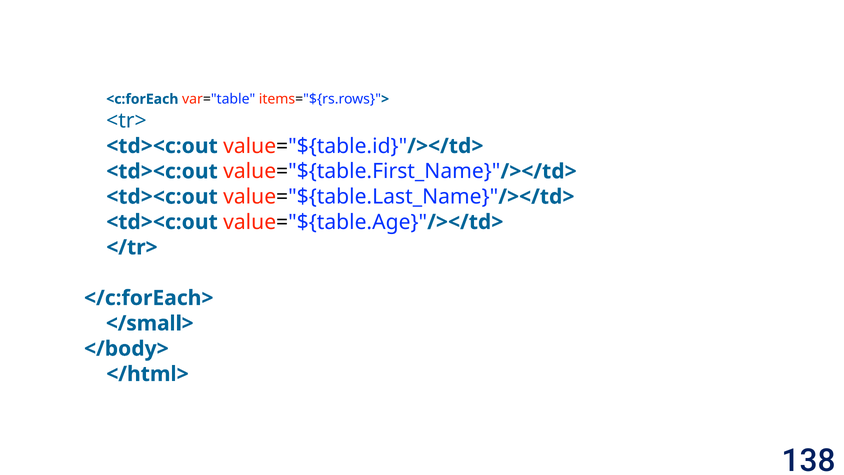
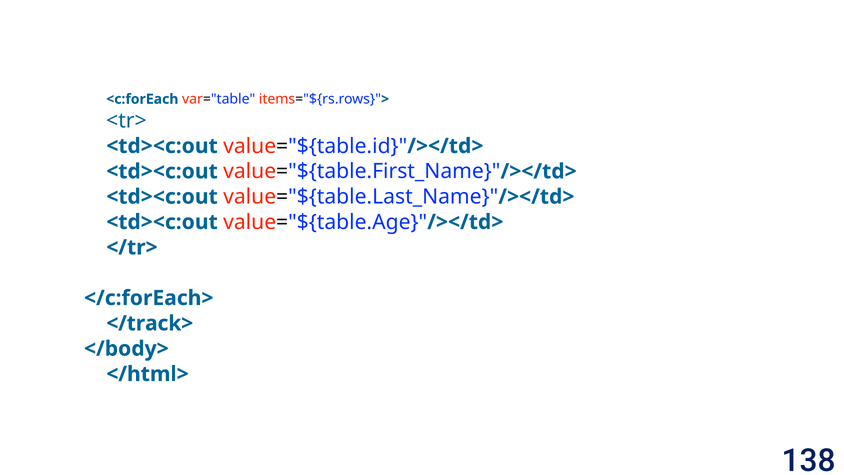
</small>: </small> -> </track> (150, 323)
